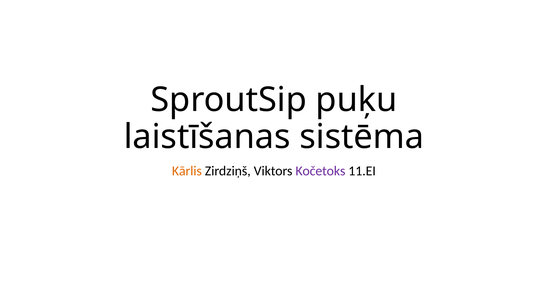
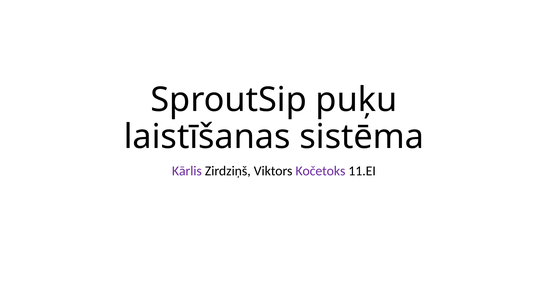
Kārlis colour: orange -> purple (187, 171)
